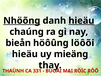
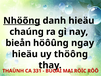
hieäu underline: present -> none (81, 21)
löôõi: löôõi -> ngay (83, 43)
mieäng: mieäng -> thöông (71, 54)
